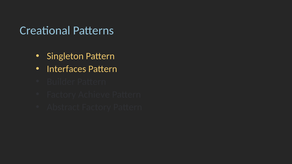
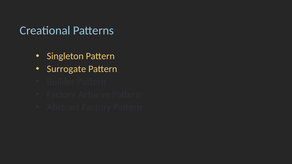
Interfaces: Interfaces -> Surrogate (66, 69)
